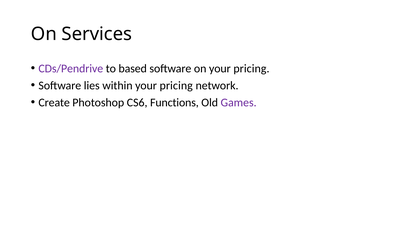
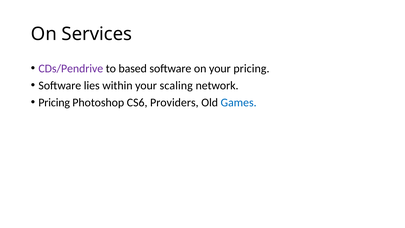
within your pricing: pricing -> scaling (176, 85)
Create: Create -> Pricing (54, 102)
Functions: Functions -> Providers (174, 102)
Games colour: purple -> blue (239, 102)
